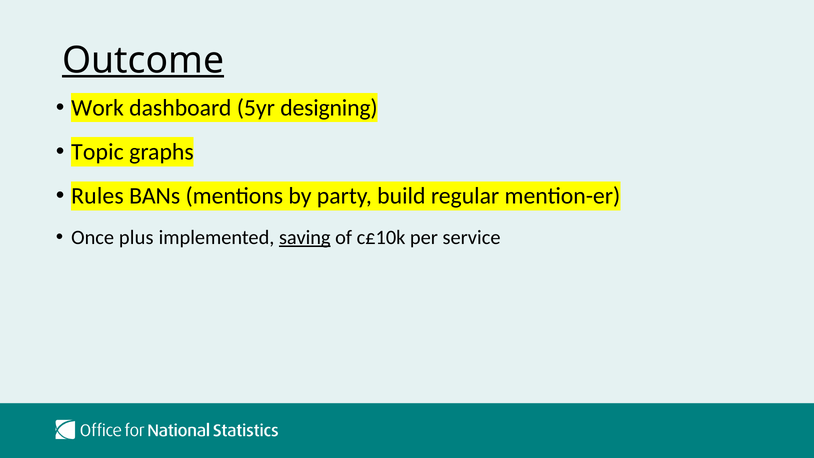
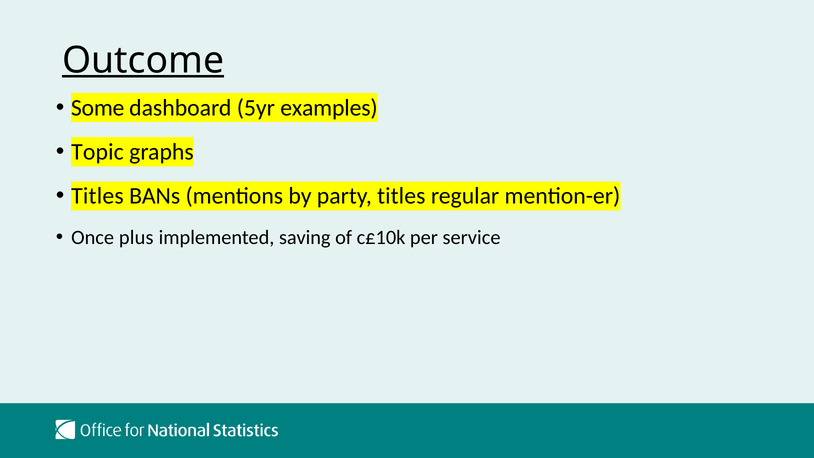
Work: Work -> Some (98, 108)
designing: designing -> examples (329, 108)
Rules: Rules -> Titles (97, 196)
party build: build -> titles (401, 196)
saving underline: present -> none (305, 237)
